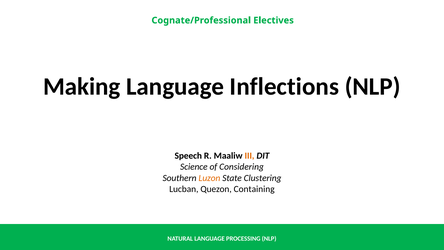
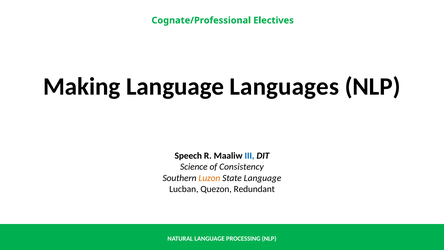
Inflections: Inflections -> Languages (284, 87)
III colour: orange -> blue (249, 156)
Considering: Considering -> Consistency (242, 167)
State Clustering: Clustering -> Language (263, 178)
Containing: Containing -> Redundant (254, 189)
